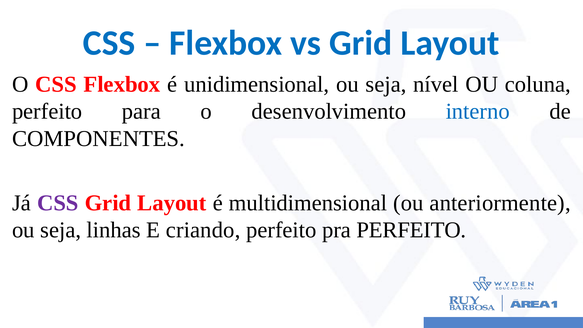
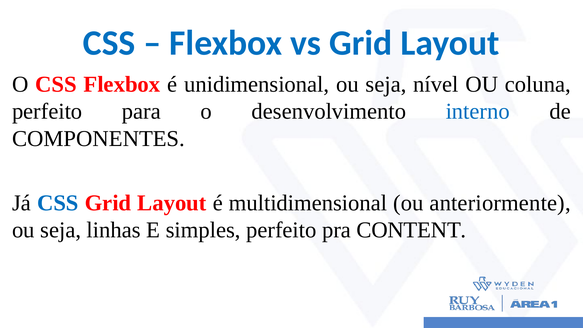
CSS colour: purple -> blue (58, 203)
criando: criando -> simples (203, 230)
pra PERFEITO: PERFEITO -> CONTENT (411, 230)
